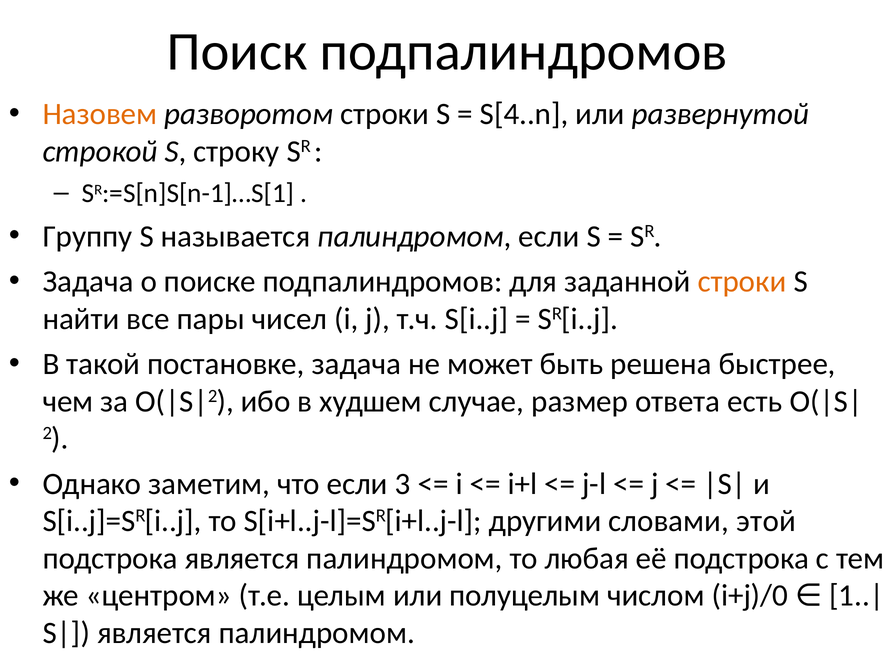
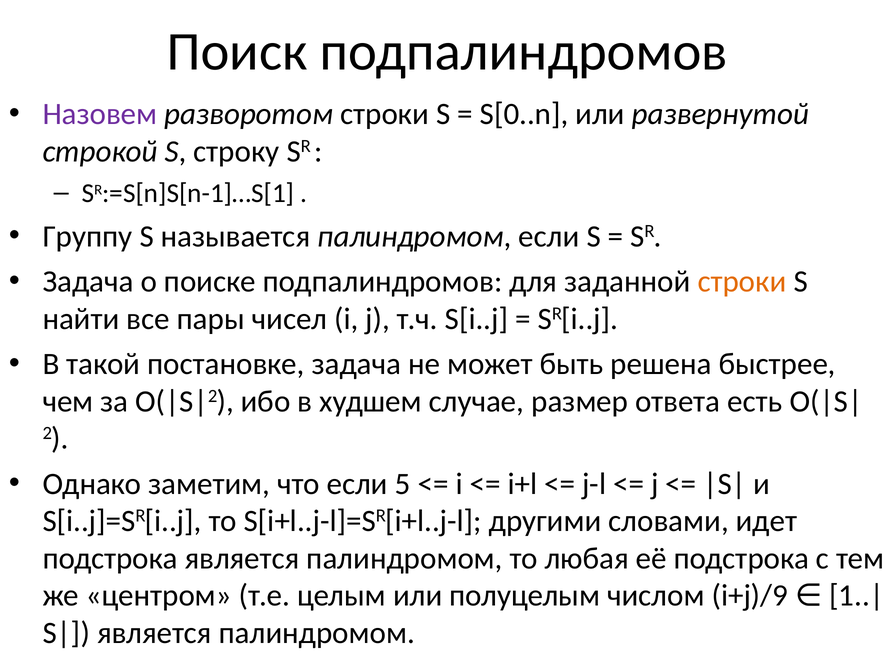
Назовем colour: orange -> purple (100, 114)
S[4..n: S[4..n -> S[0..n (524, 114)
3: 3 -> 5 (403, 484)
этой: этой -> идет (766, 521)
i+j)/0: i+j)/0 -> i+j)/9 (750, 596)
